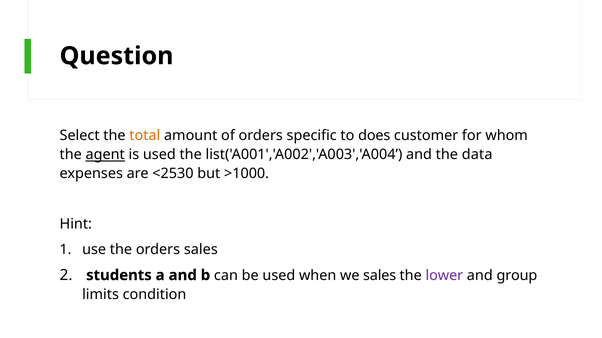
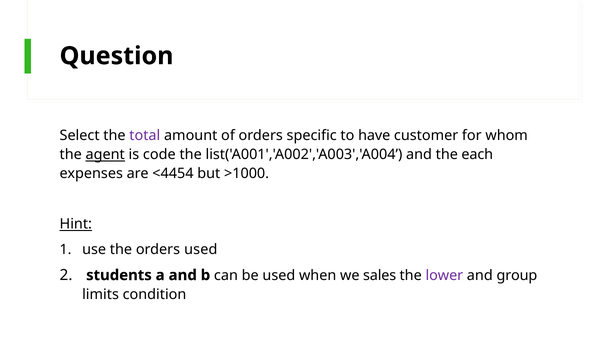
total colour: orange -> purple (145, 136)
does: does -> have (374, 136)
is used: used -> code (159, 155)
data: data -> each (477, 155)
<2530: <2530 -> <4454 (173, 174)
Hint underline: none -> present (76, 225)
orders sales: sales -> used (201, 250)
